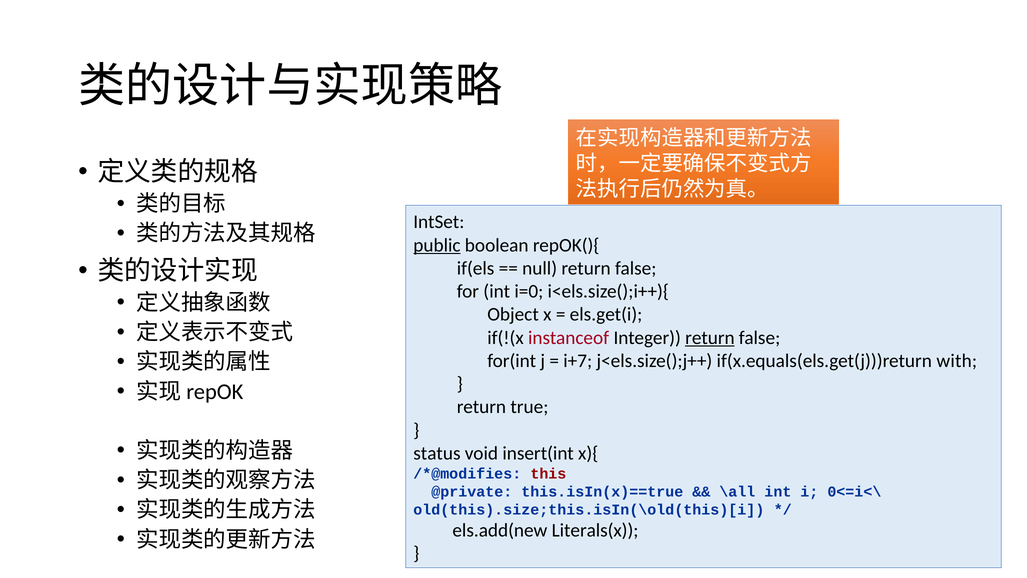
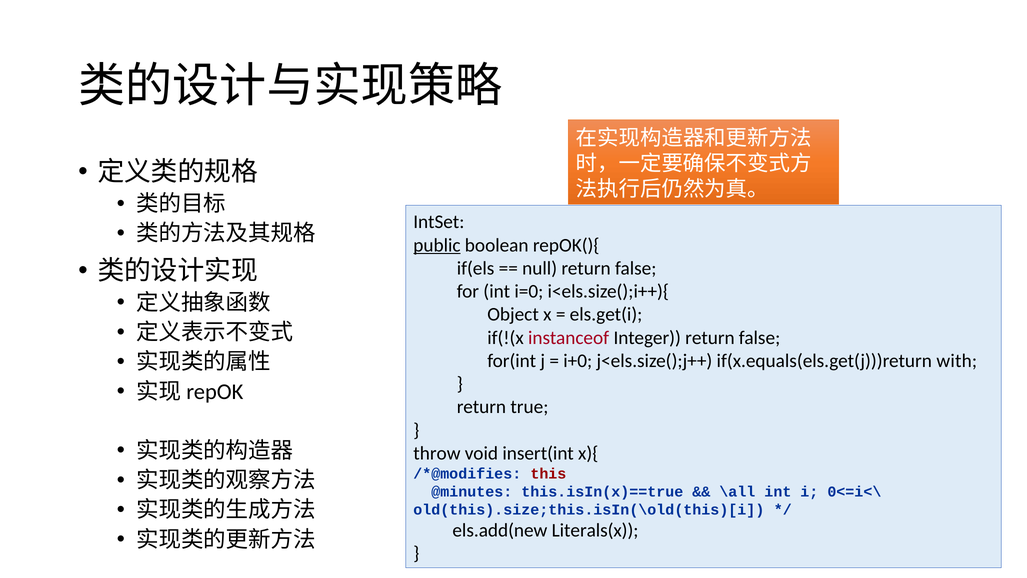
return underline: present -> none (710, 338)
i+7: i+7 -> i+0 (578, 361)
status: status -> throw (437, 453)
@private: @private -> @minutes (472, 491)
